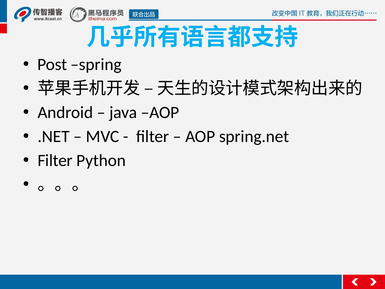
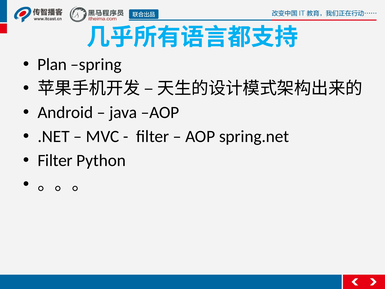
Post: Post -> Plan (52, 65)
